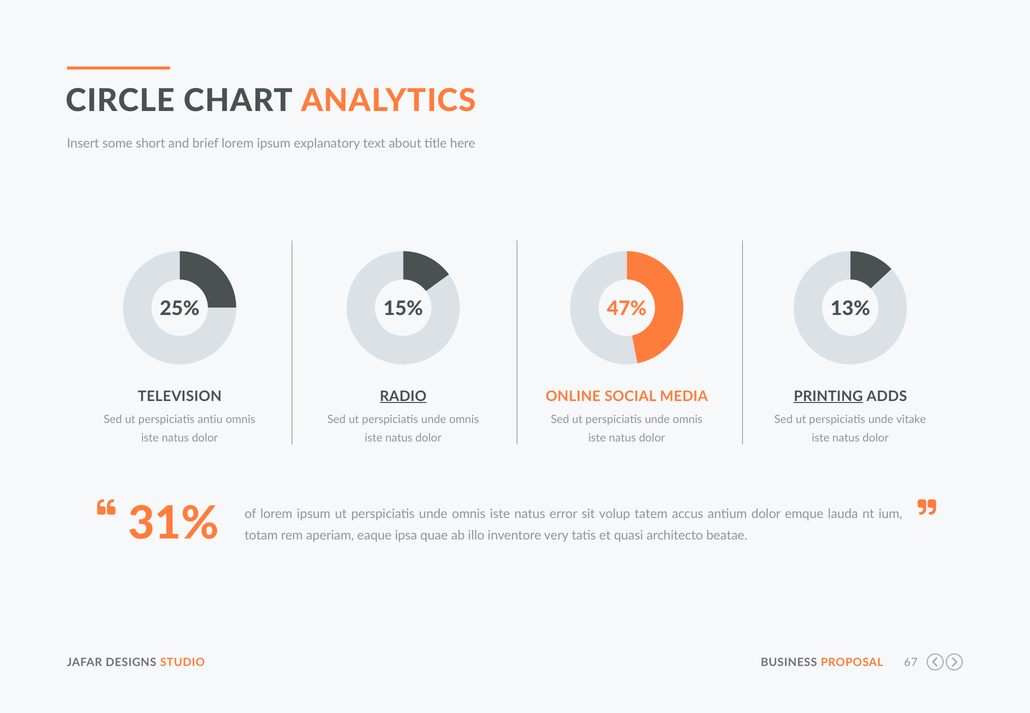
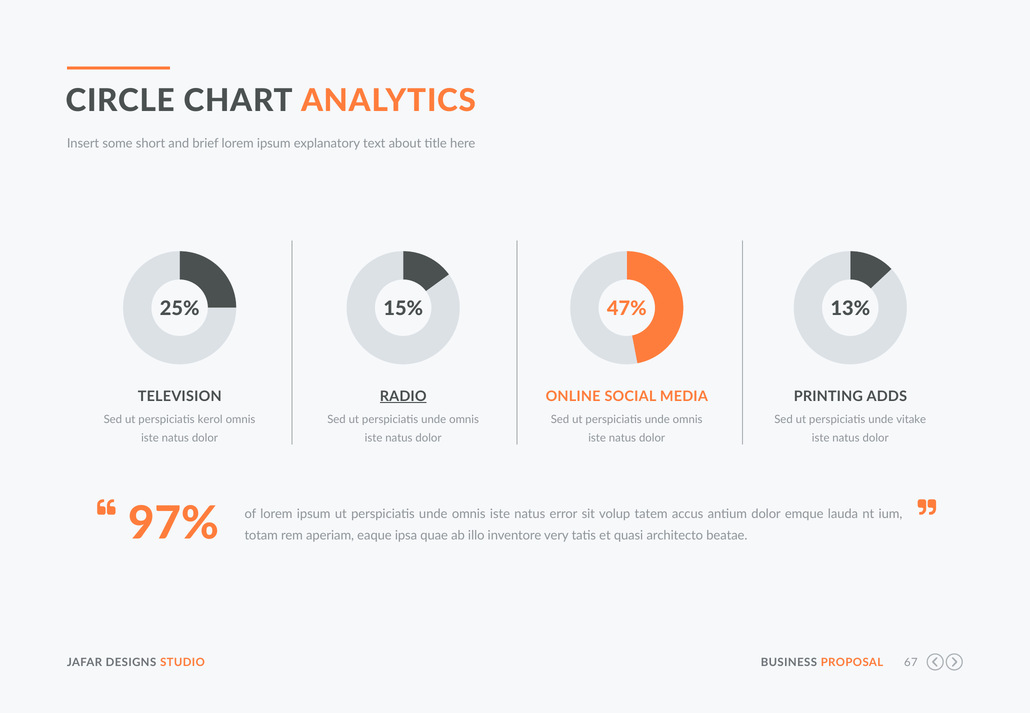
PRINTING underline: present -> none (828, 396)
antiu: antiu -> kerol (210, 420)
31%: 31% -> 97% (174, 524)
